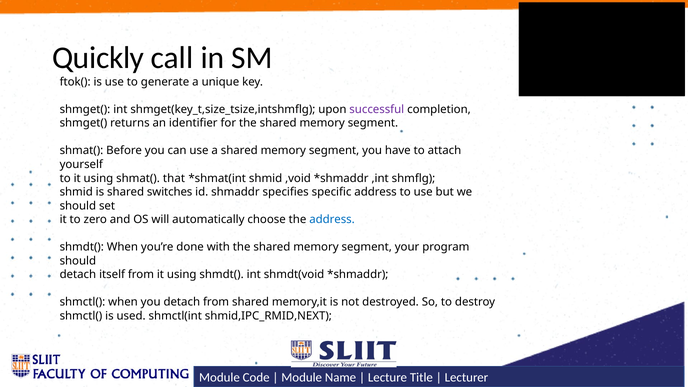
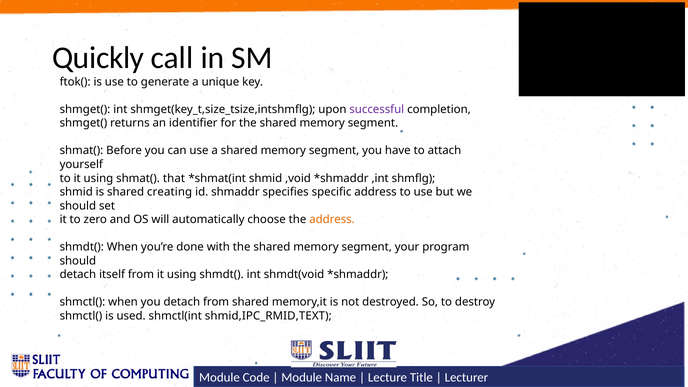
switches: switches -> creating (170, 192)
address colour: blue -> orange (332, 219)
shmid,IPC_RMID,NEXT: shmid,IPC_RMID,NEXT -> shmid,IPC_RMID,TEXT (268, 316)
